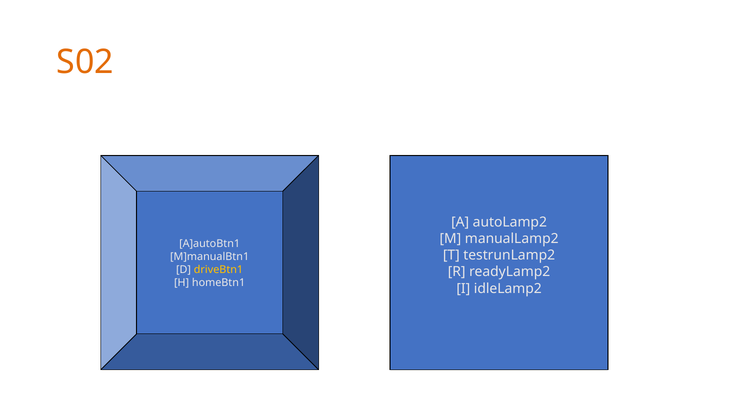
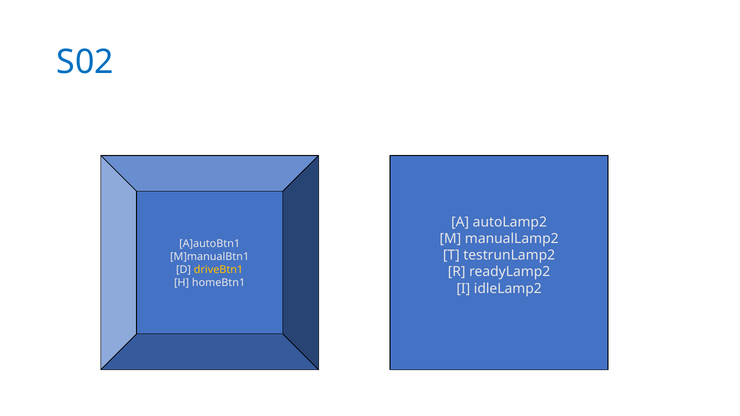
S02 colour: orange -> blue (85, 62)
